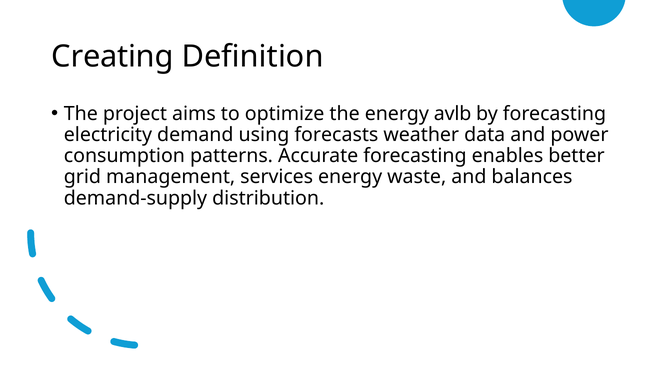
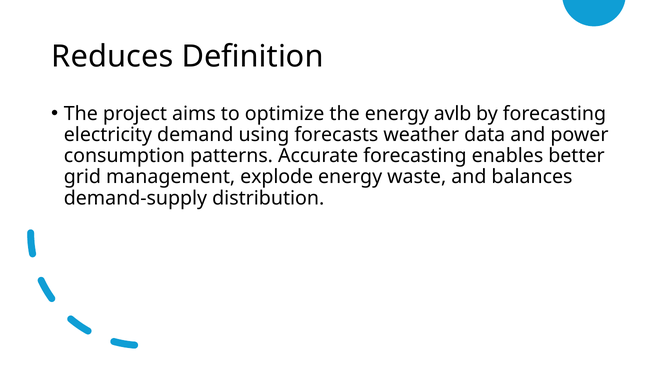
Creating: Creating -> Reduces (112, 56)
services: services -> explode (277, 177)
